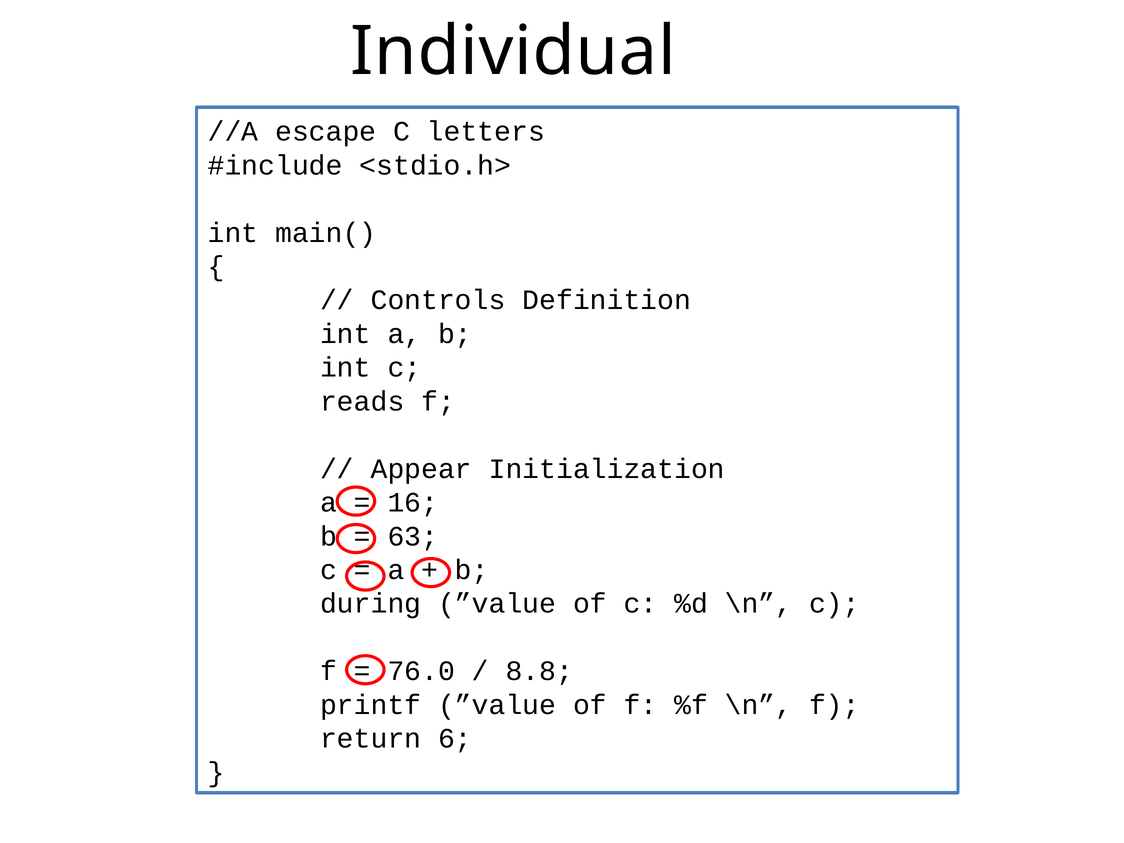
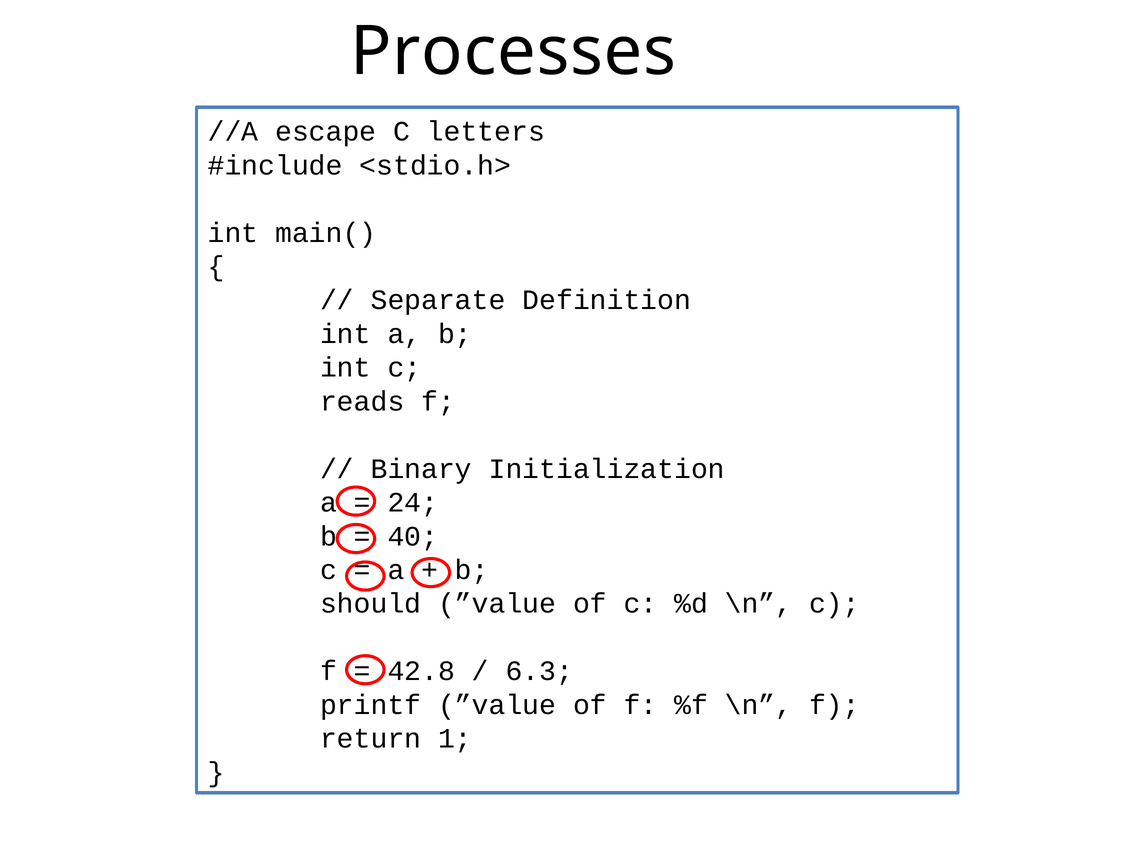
Individual: Individual -> Processes (513, 52)
Controls: Controls -> Separate (438, 300)
Appear: Appear -> Binary (421, 469)
16: 16 -> 24 (413, 503)
63: 63 -> 40 (413, 536)
during: during -> should (371, 604)
76.0: 76.0 -> 42.8 (421, 671)
8.8: 8.8 -> 6.3 (539, 671)
6: 6 -> 1 (455, 739)
